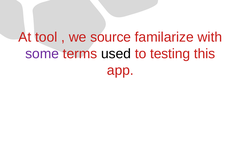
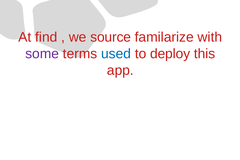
tool: tool -> find (46, 37)
used colour: black -> blue (116, 54)
testing: testing -> deploy (170, 54)
